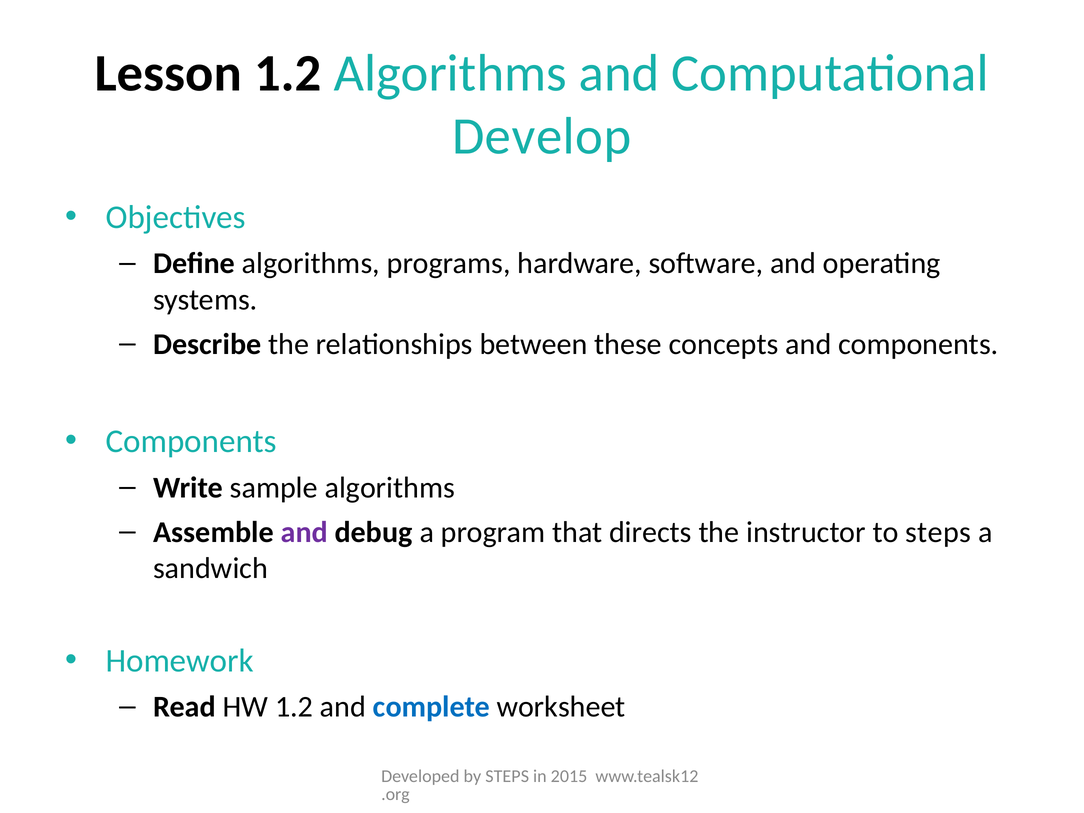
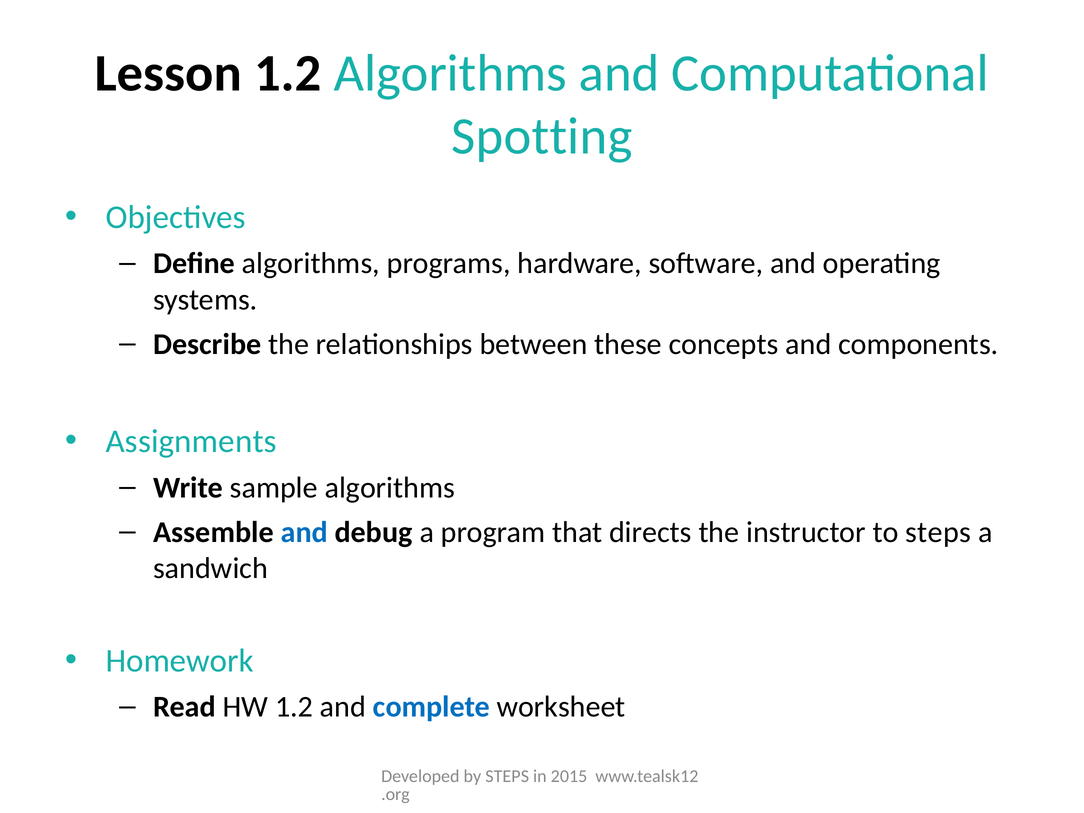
Develop: Develop -> Spotting (542, 137)
Components: Components -> Assignments (191, 441)
and colour: purple -> blue (304, 532)
